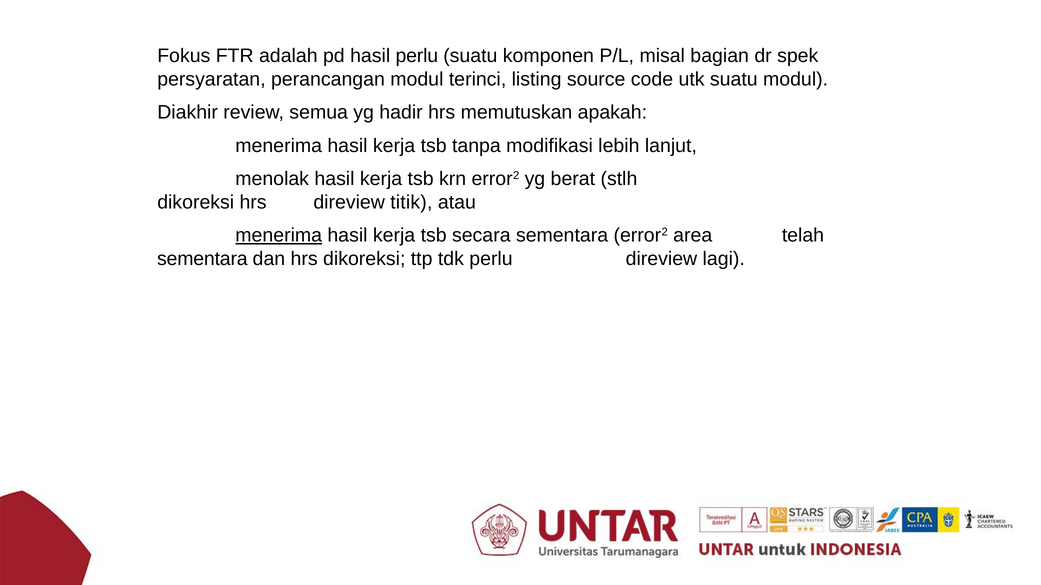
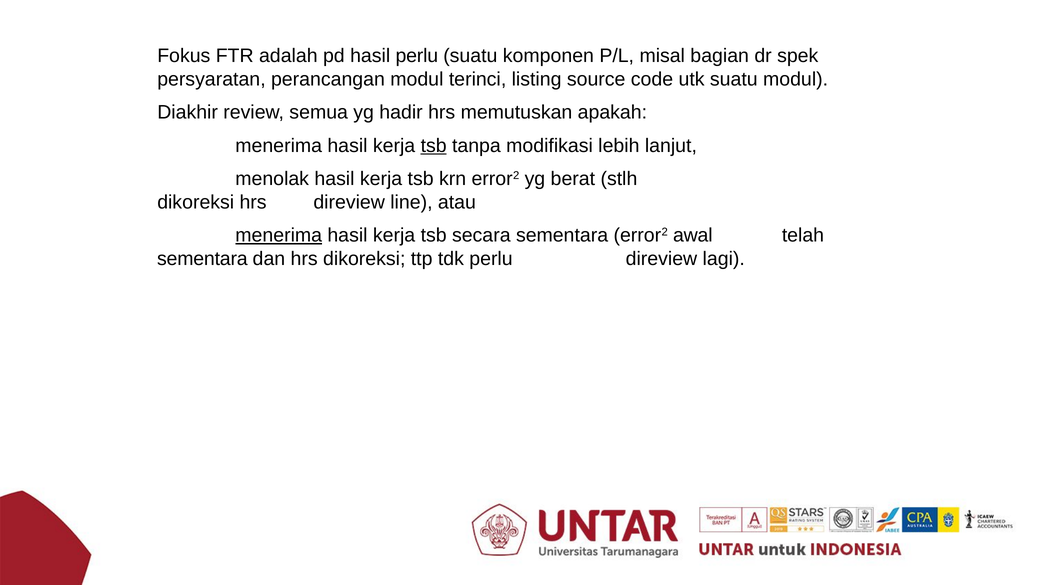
tsb underline: none -> present (434, 146)
titik: titik -> line (411, 202)
area: area -> awal (693, 236)
